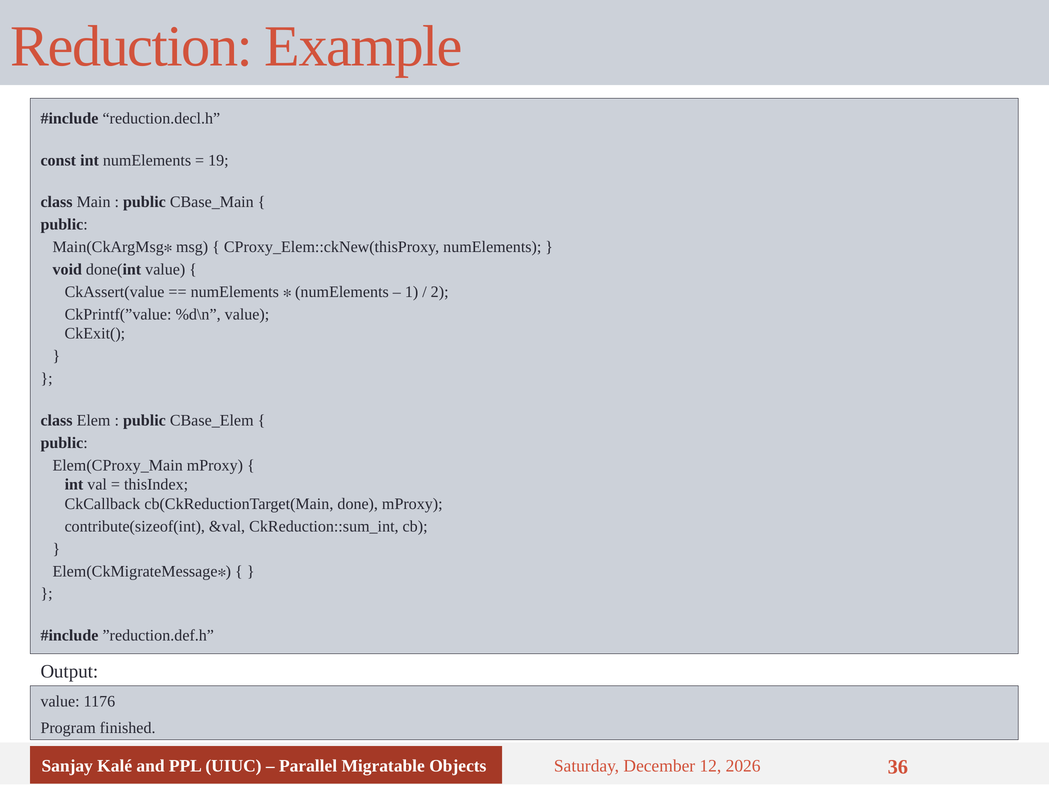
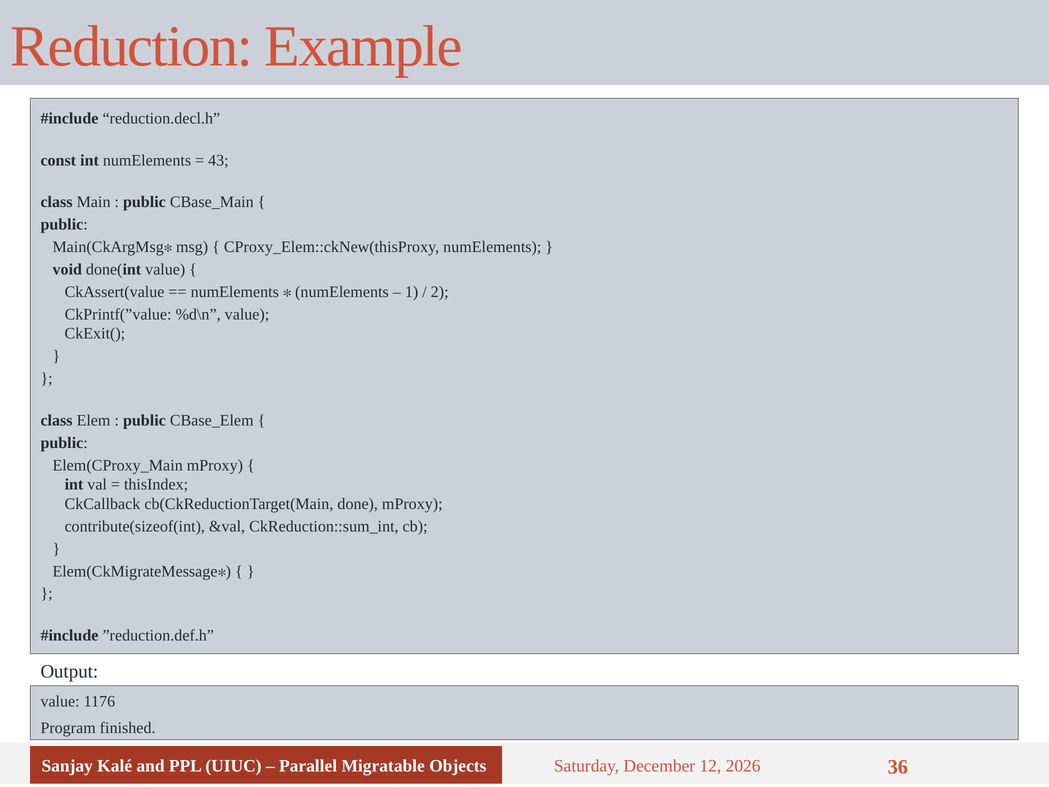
19: 19 -> 43 (218, 160)
